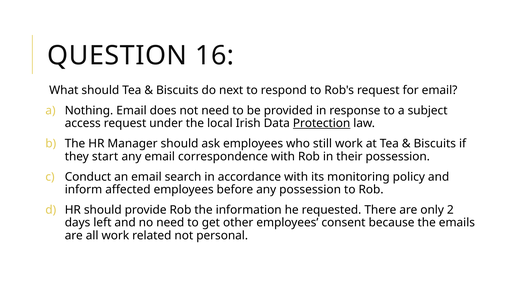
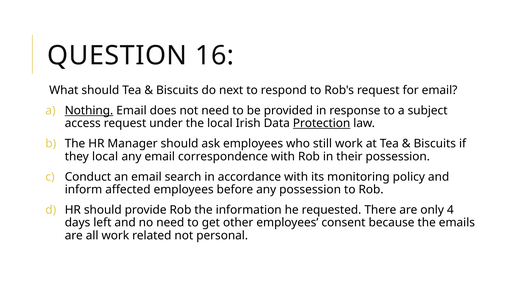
Nothing underline: none -> present (89, 111)
they start: start -> local (105, 156)
2: 2 -> 4 (450, 210)
